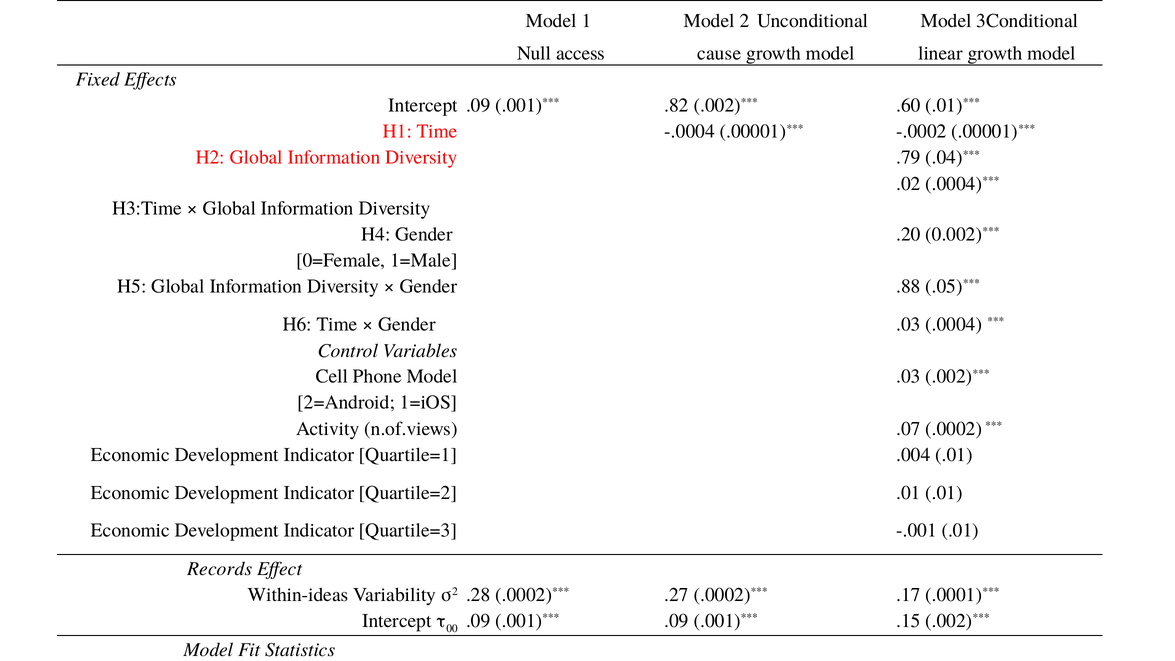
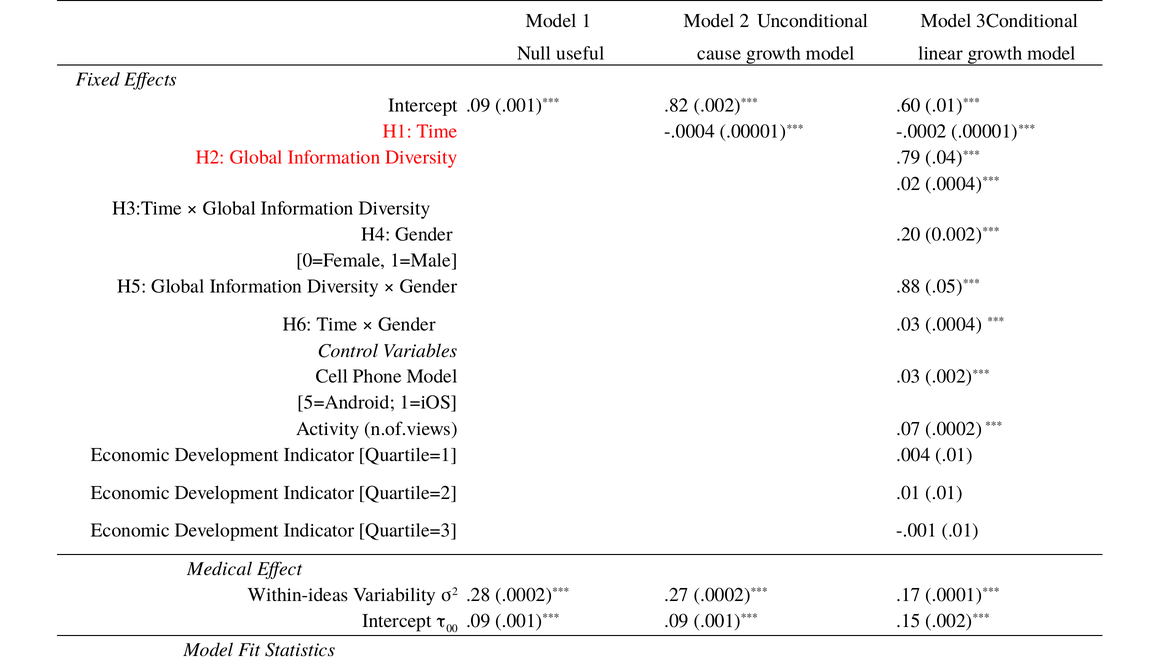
access: access -> useful (580, 53)
2=Android: 2=Android -> 5=Android (346, 402)
Records: Records -> Medical (220, 569)
